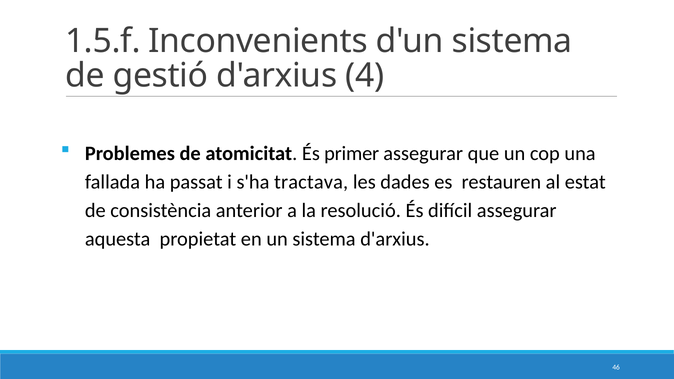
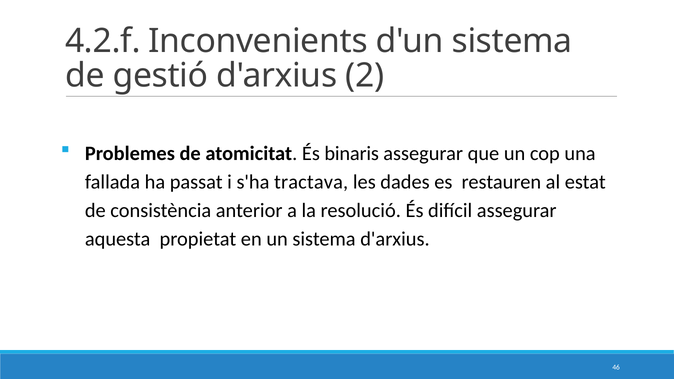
1.5.f: 1.5.f -> 4.2.f (103, 41)
4: 4 -> 2 (365, 76)
primer: primer -> binaris (352, 153)
